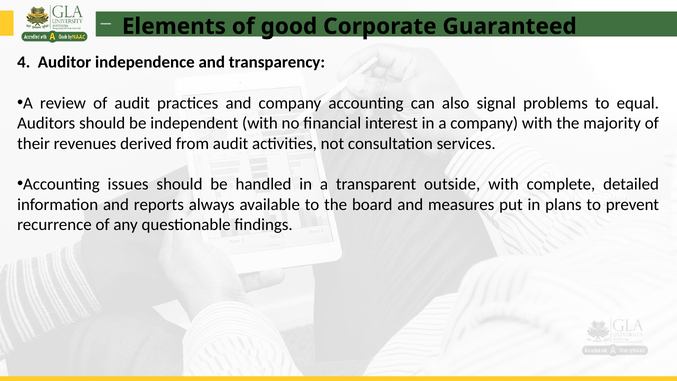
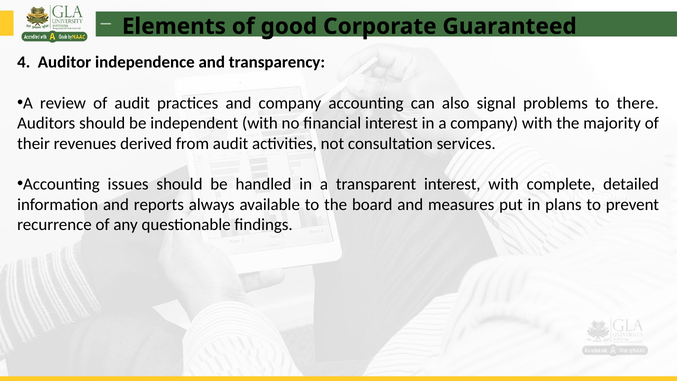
equal: equal -> there (638, 103)
transparent outside: outside -> interest (452, 184)
